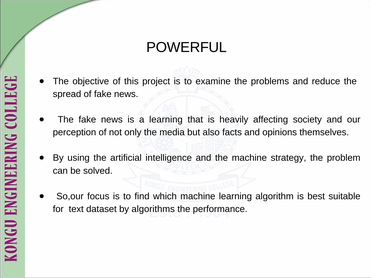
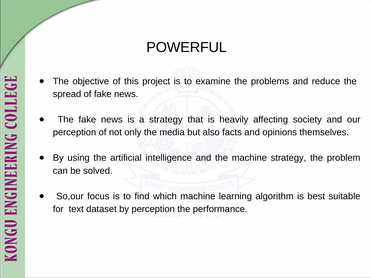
a learning: learning -> strategy (166, 120)
by algorithms: algorithms -> perception (153, 209)
